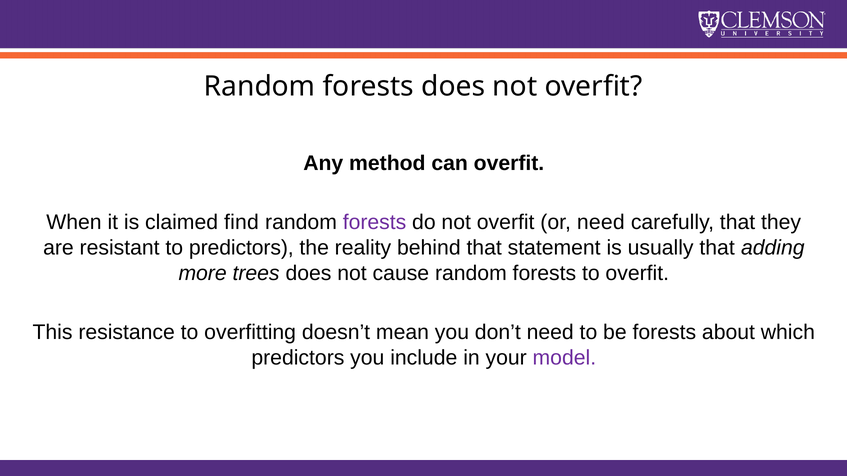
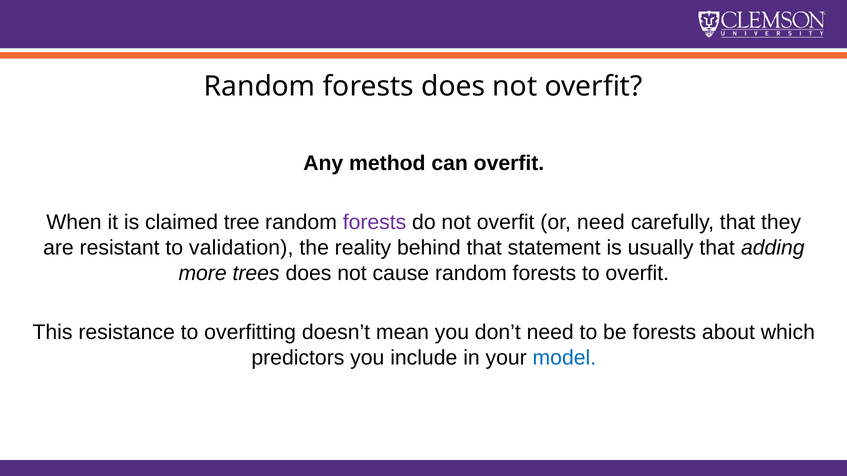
find: find -> tree (242, 223)
to predictors: predictors -> validation (241, 248)
model colour: purple -> blue (564, 358)
